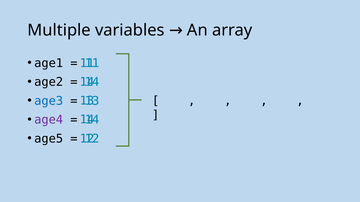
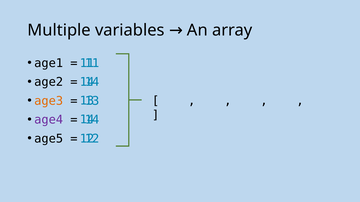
age3 colour: blue -> orange (49, 101)
